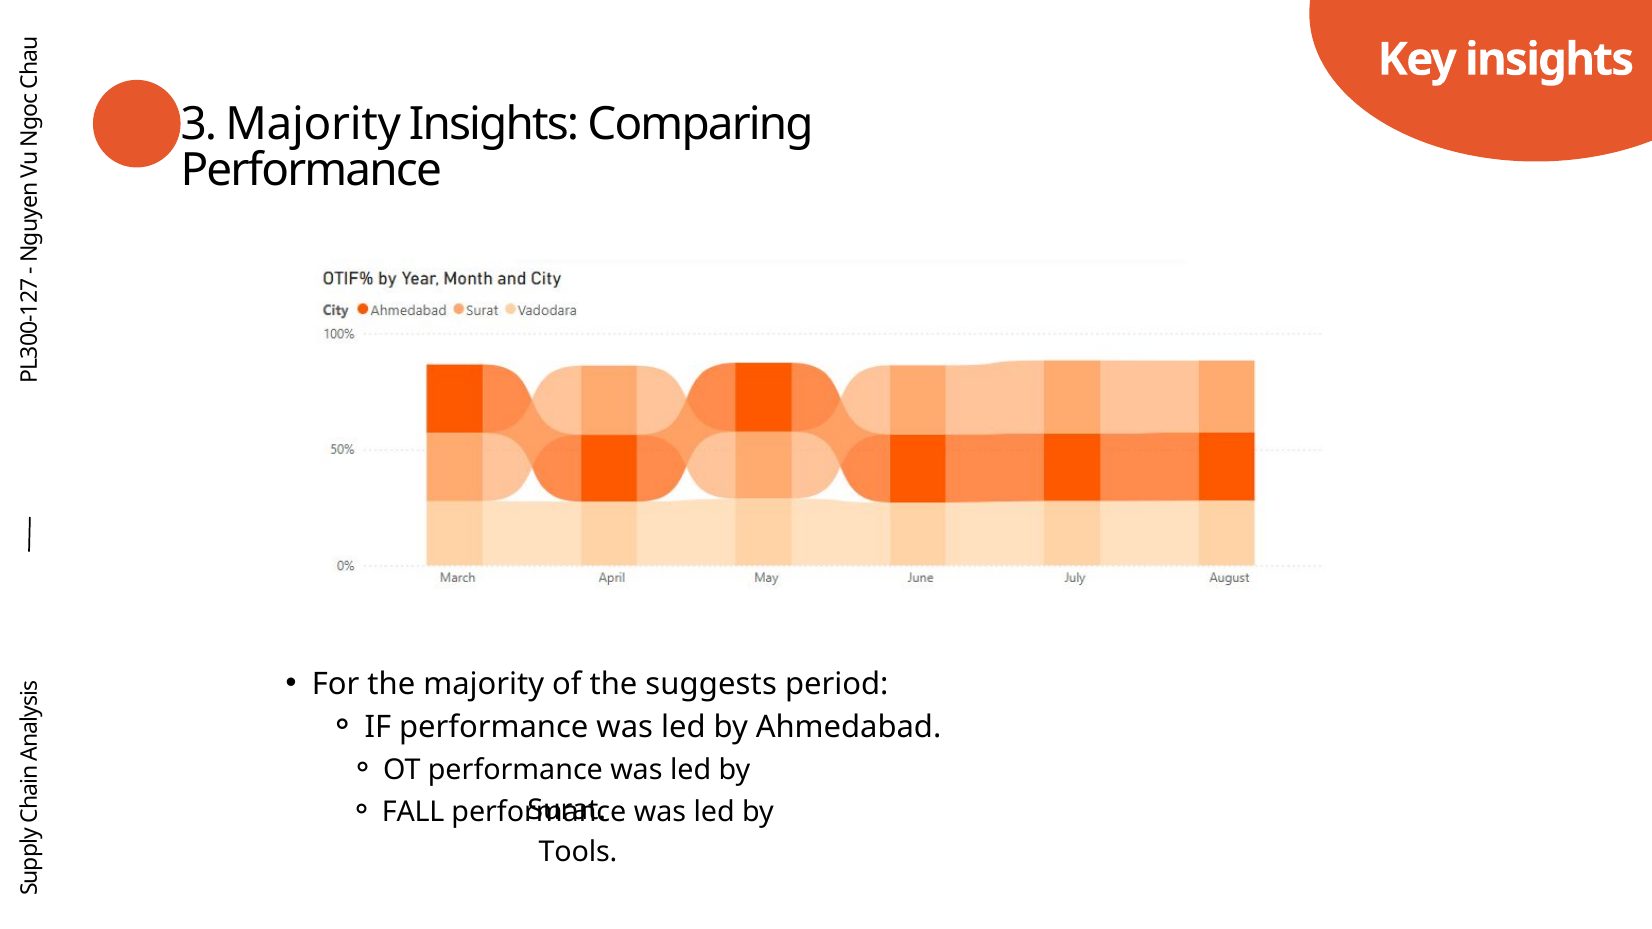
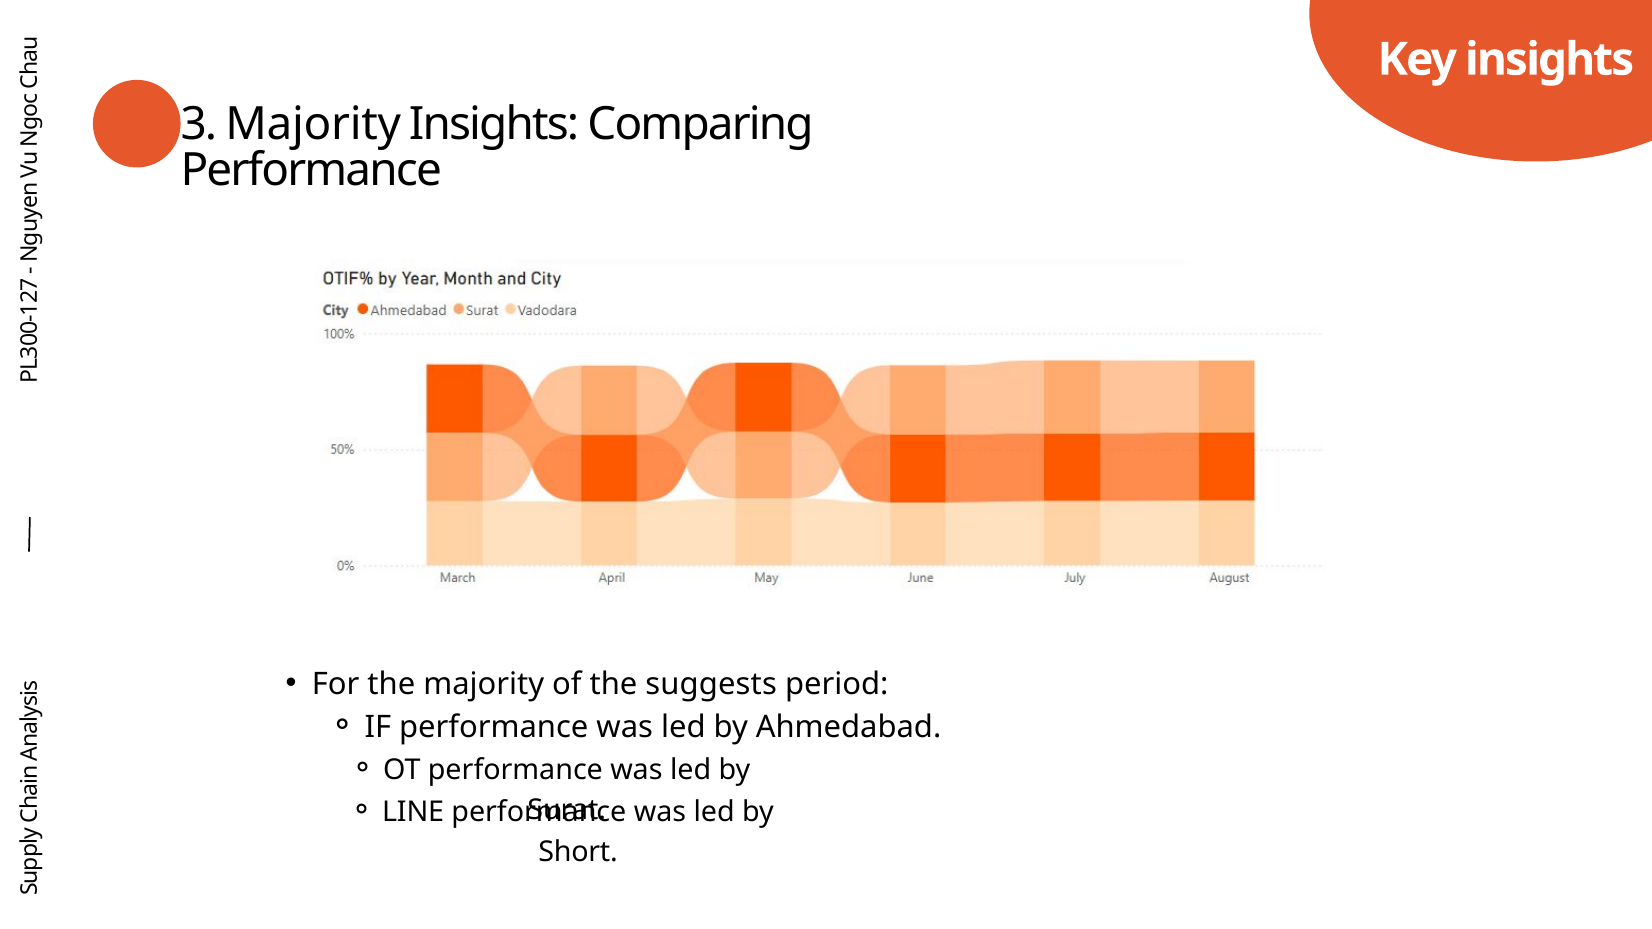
FALL: FALL -> LINE (413, 812)
Tools: Tools -> Short (578, 852)
